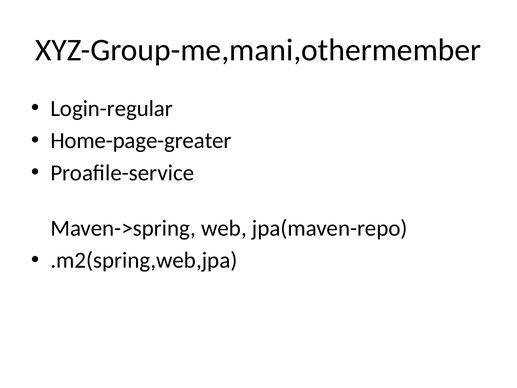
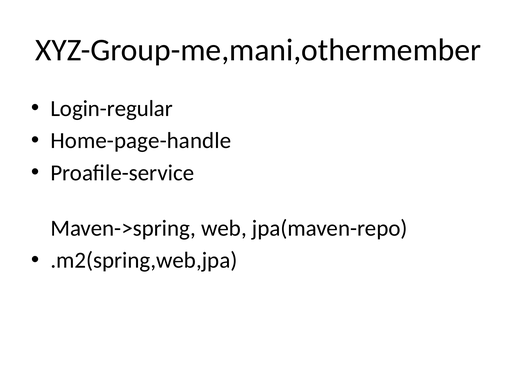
Home-page-greater: Home-page-greater -> Home-page-handle (141, 141)
